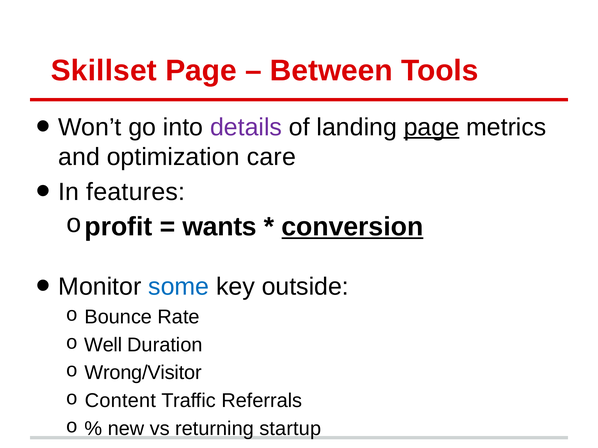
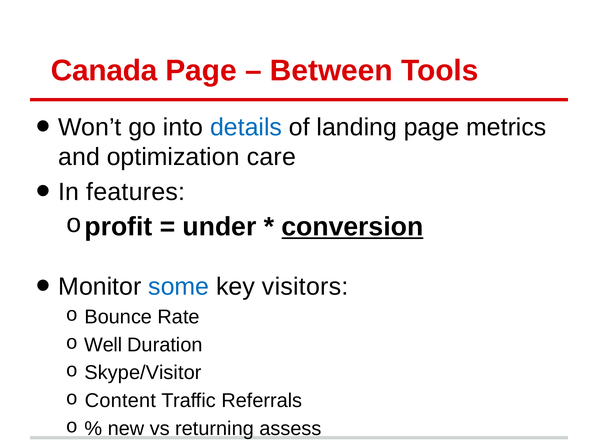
Skillset: Skillset -> Canada (104, 71)
details colour: purple -> blue (246, 127)
page underline: present -> none (432, 127)
wants: wants -> under (219, 227)
outside: outside -> visitors (305, 287)
Wrong/Visitor: Wrong/Visitor -> Skype/Visitor (143, 373)
startup: startup -> assess (290, 429)
